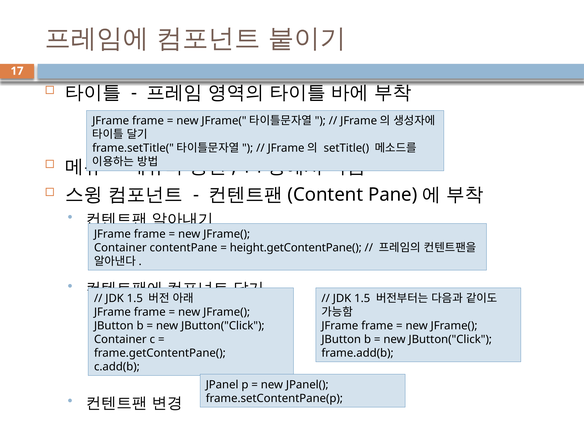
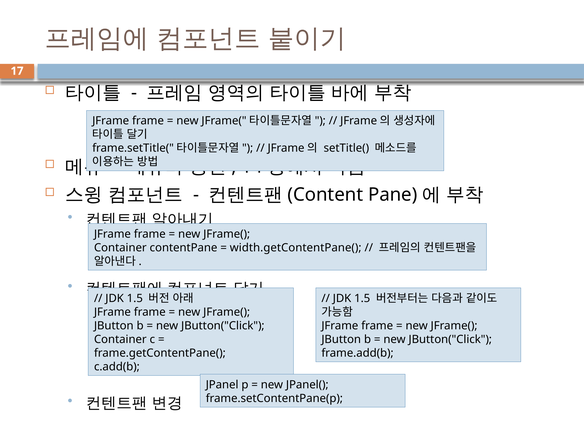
height.getContentPane(: height.getContentPane( -> width.getContentPane( (296, 248)
